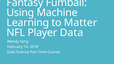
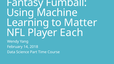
Player Data: Data -> Each (72, 33)
